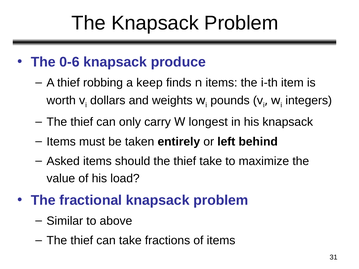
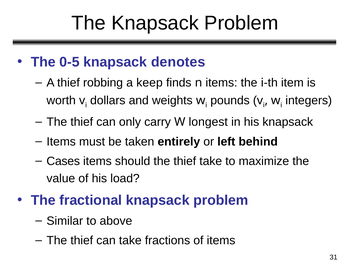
0-6: 0-6 -> 0-5 (70, 62)
produce: produce -> denotes (178, 62)
Asked: Asked -> Cases (63, 161)
